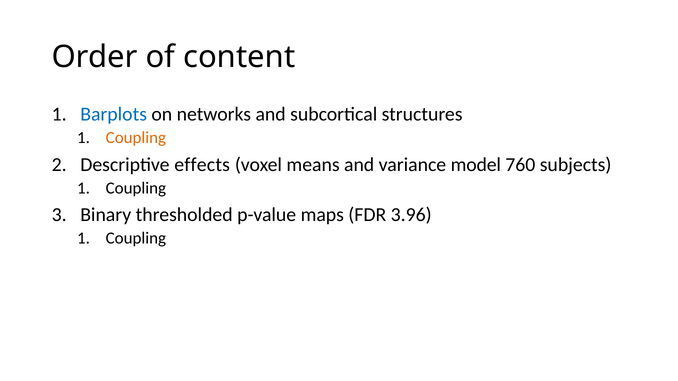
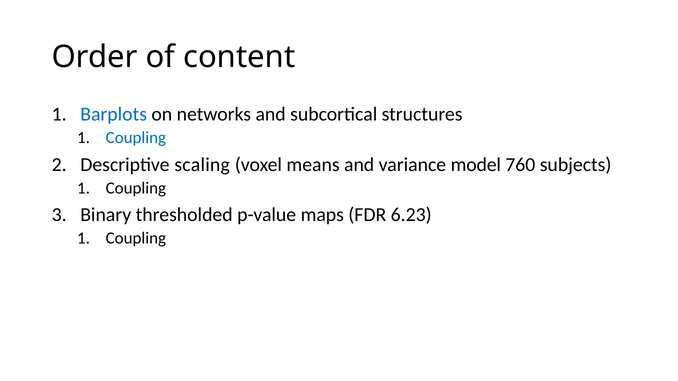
Coupling colour: orange -> blue (136, 138)
effects: effects -> scaling (202, 165)
3.96: 3.96 -> 6.23 (411, 215)
